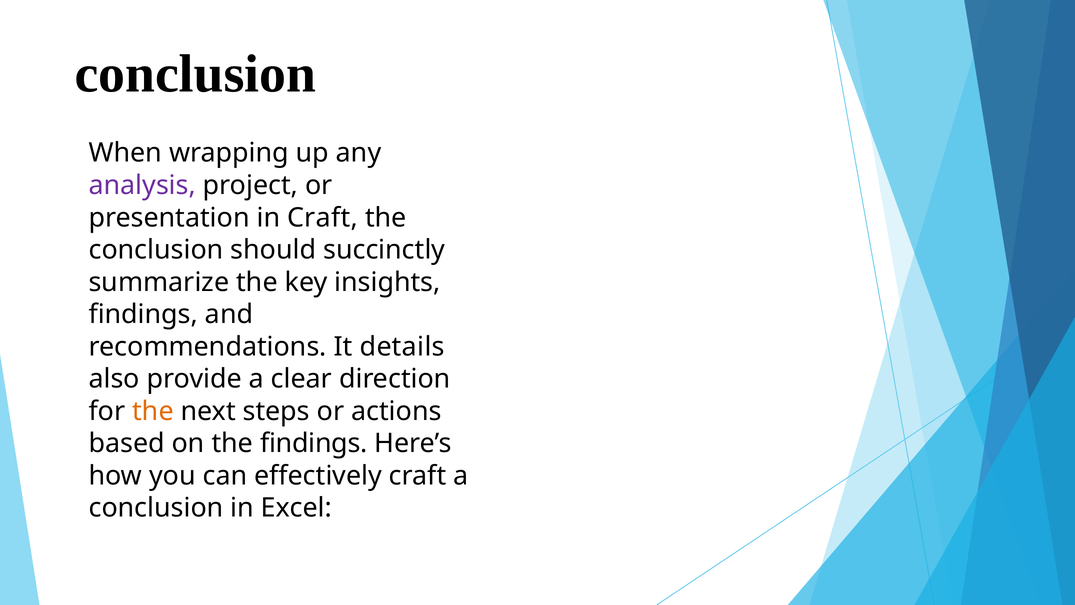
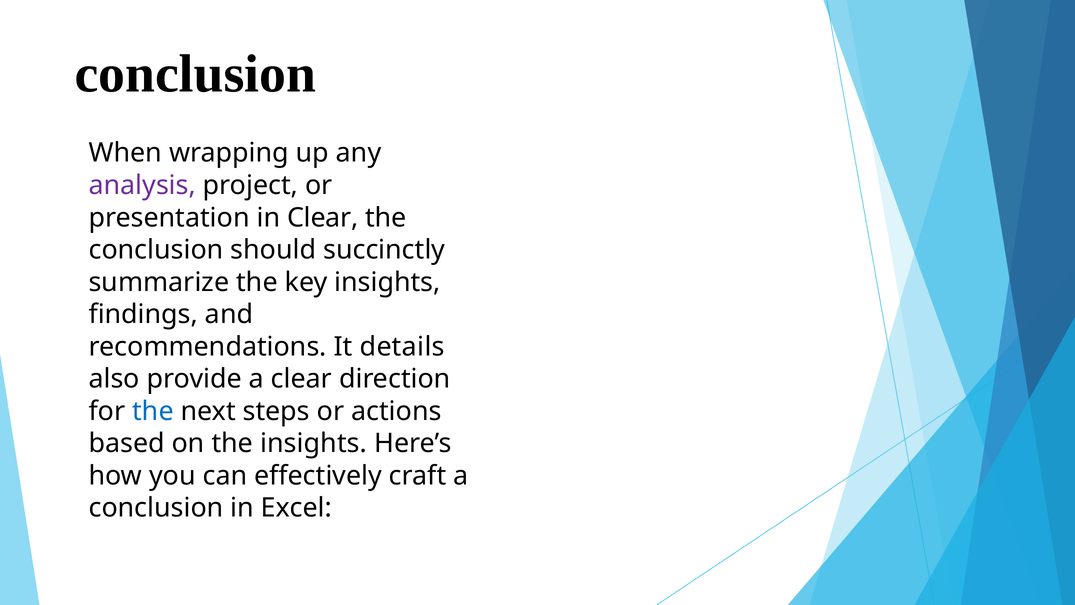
in Craft: Craft -> Clear (323, 218)
the colour: orange -> blue (153, 411)
the findings: findings -> insights (314, 443)
